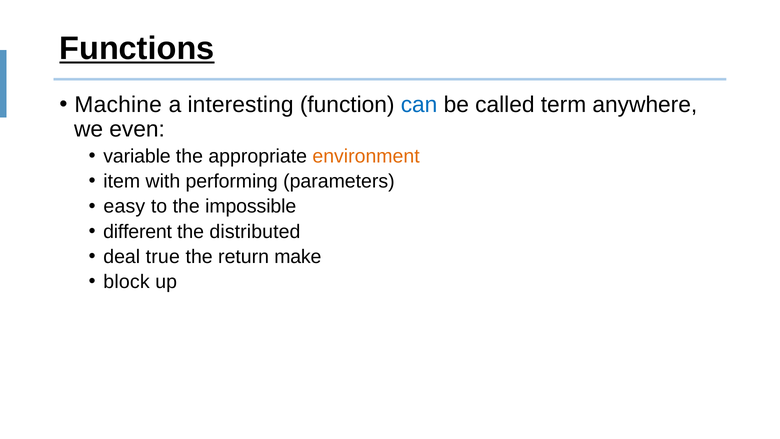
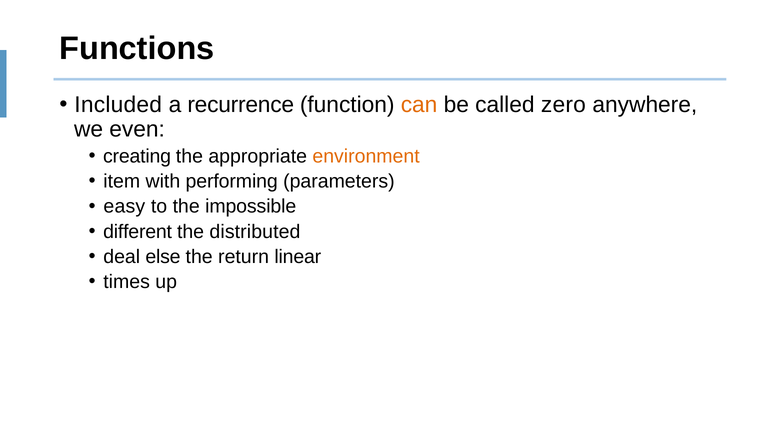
Functions underline: present -> none (137, 49)
Machine: Machine -> Included (118, 105)
interesting: interesting -> recurrence (241, 105)
can colour: blue -> orange (419, 105)
term: term -> zero (563, 105)
variable: variable -> creating (137, 156)
true: true -> else (163, 257)
make: make -> linear (298, 257)
block: block -> times (127, 282)
